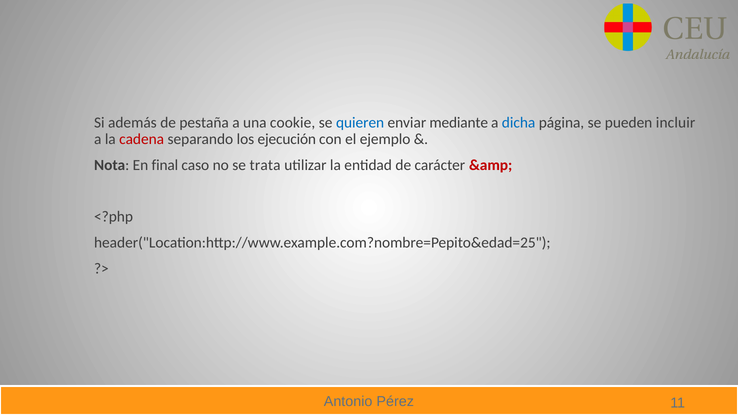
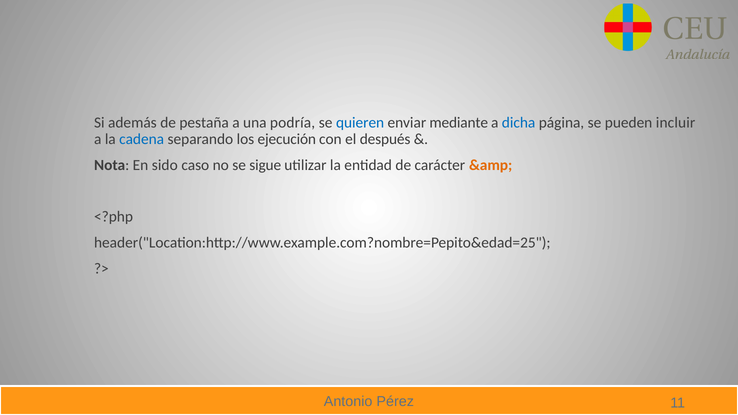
cookie: cookie -> podría (293, 123)
cadena colour: red -> blue (142, 139)
ejemplo: ejemplo -> después (385, 139)
final: final -> sido (165, 165)
trata: trata -> sigue (265, 165)
&amp colour: red -> orange (491, 165)
